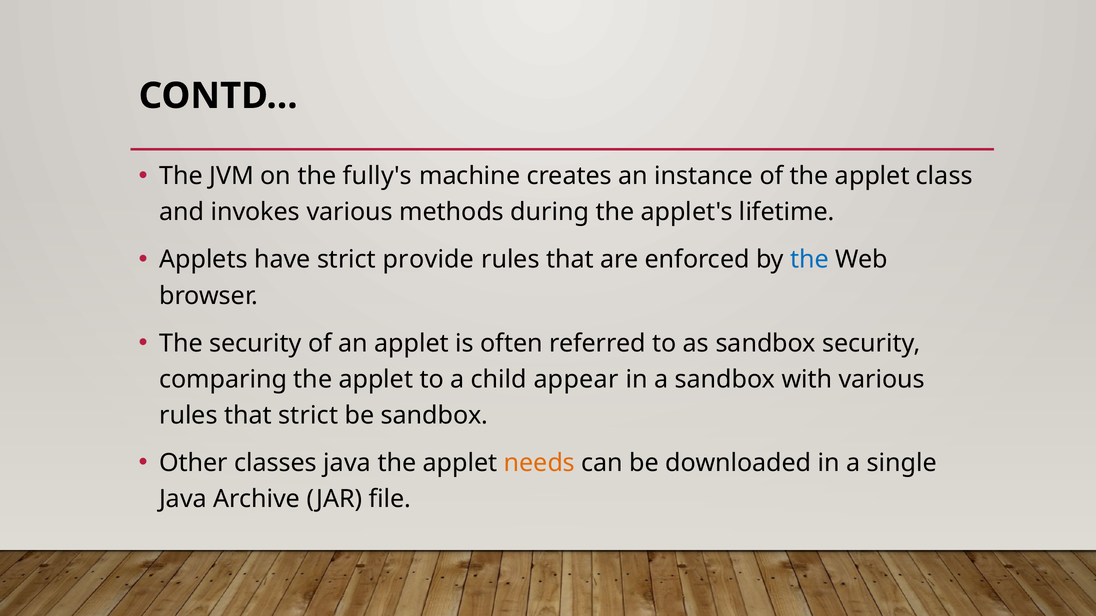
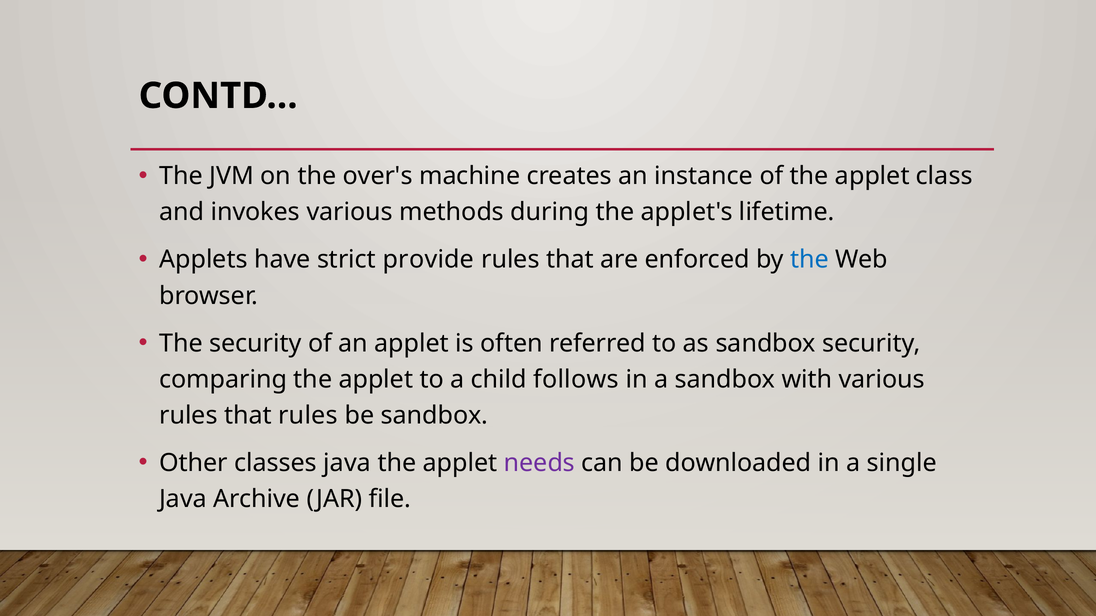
fully's: fully's -> over's (378, 176)
appear: appear -> follows (576, 380)
that strict: strict -> rules (308, 416)
needs colour: orange -> purple (539, 463)
